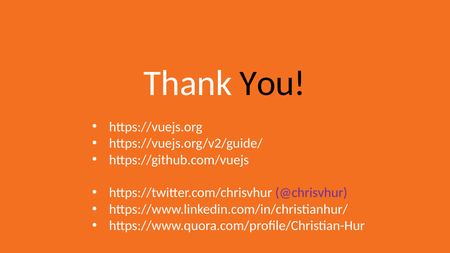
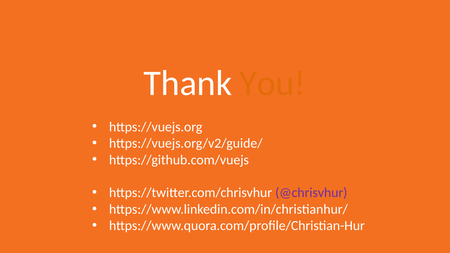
You colour: black -> orange (273, 83)
